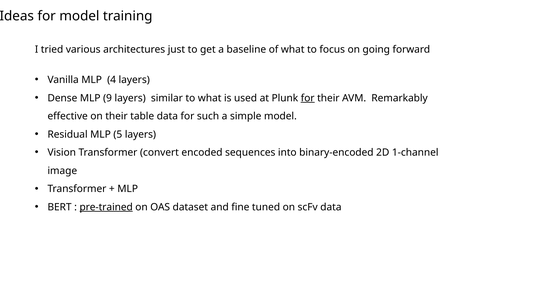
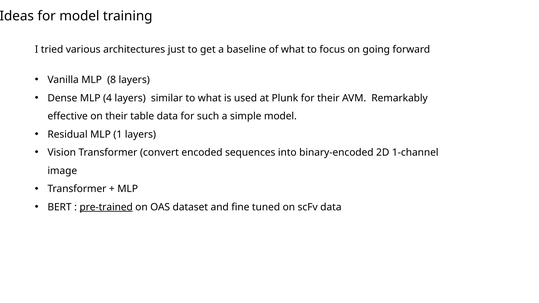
4: 4 -> 8 (112, 80)
9: 9 -> 4 (108, 98)
for underline: present -> none (308, 98)
5: 5 -> 1 (118, 134)
